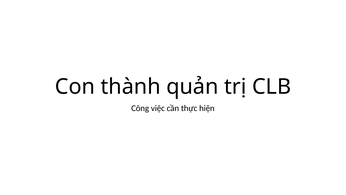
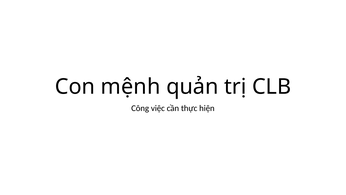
thành: thành -> mệnh (131, 86)
